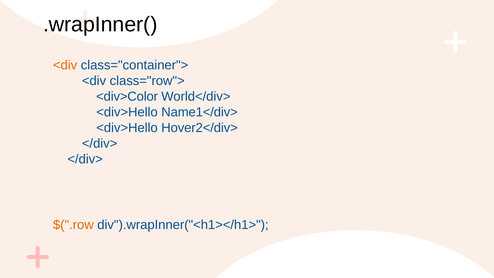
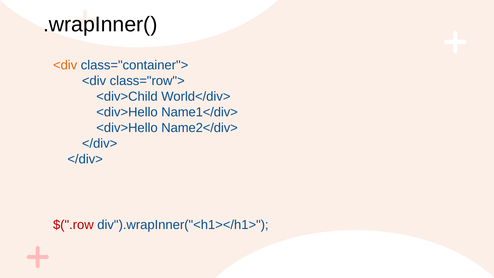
<div>Color: <div>Color -> <div>Child (127, 97)
Hover2</div>: Hover2</div> -> Name2</div> (200, 128)
$(".row colour: orange -> red (73, 225)
